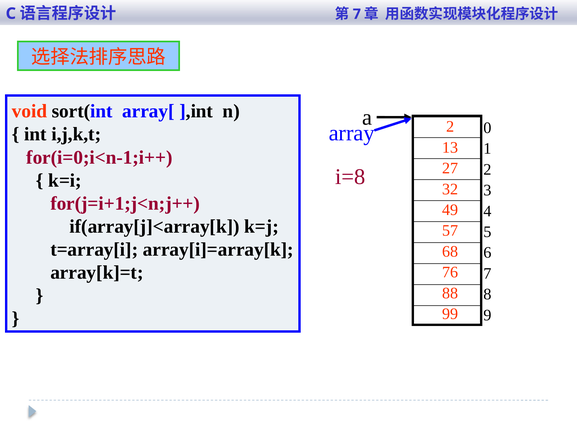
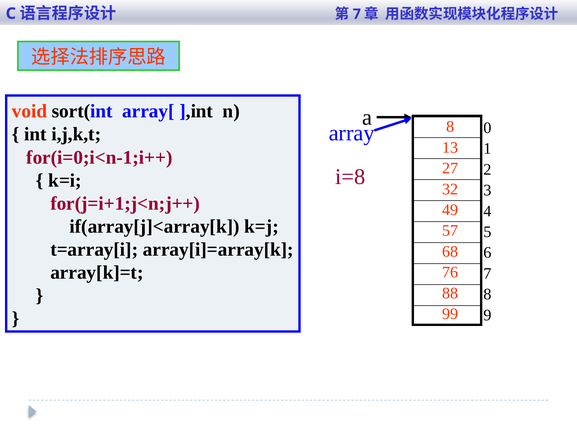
a 2: 2 -> 8 (450, 127)
